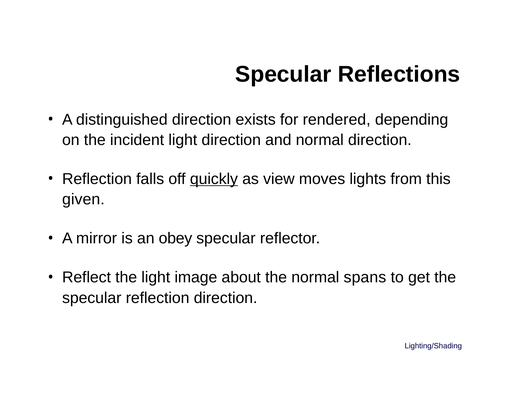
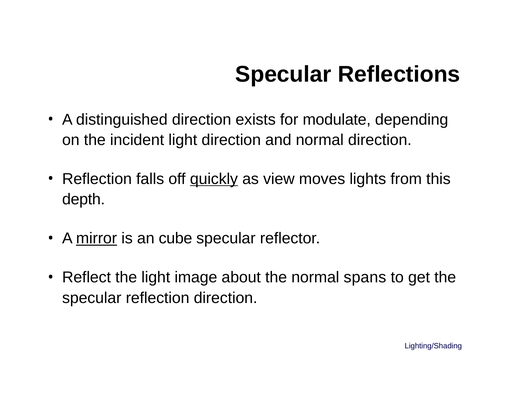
rendered: rendered -> modulate (337, 119)
given: given -> depth (84, 199)
mirror underline: none -> present (97, 238)
obey: obey -> cube (175, 238)
